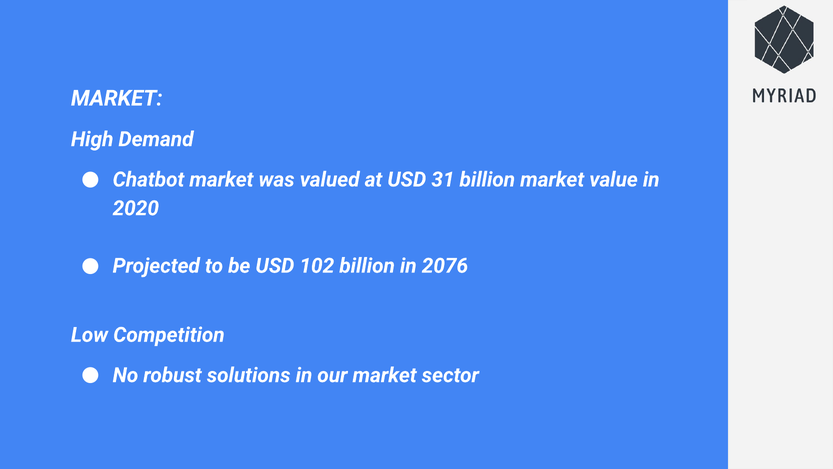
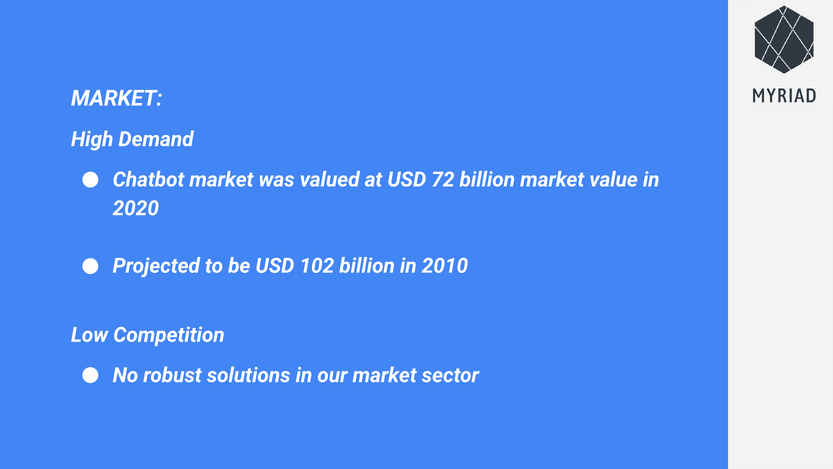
31: 31 -> 72 (443, 179)
2076: 2076 -> 2010 (445, 266)
